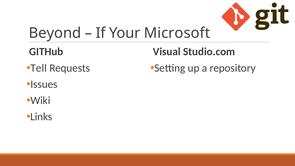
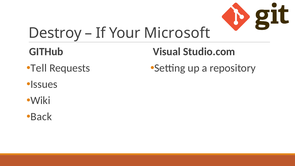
Beyond: Beyond -> Destroy (55, 33)
Links: Links -> Back (41, 117)
